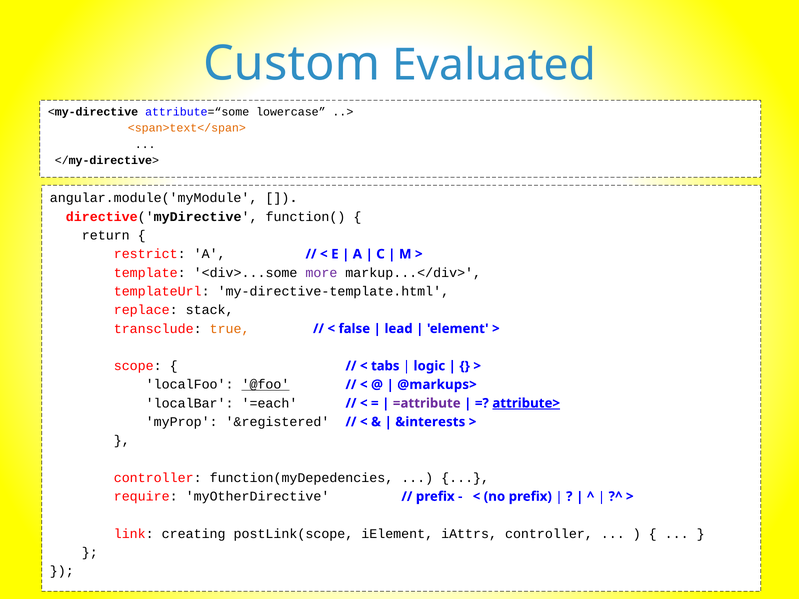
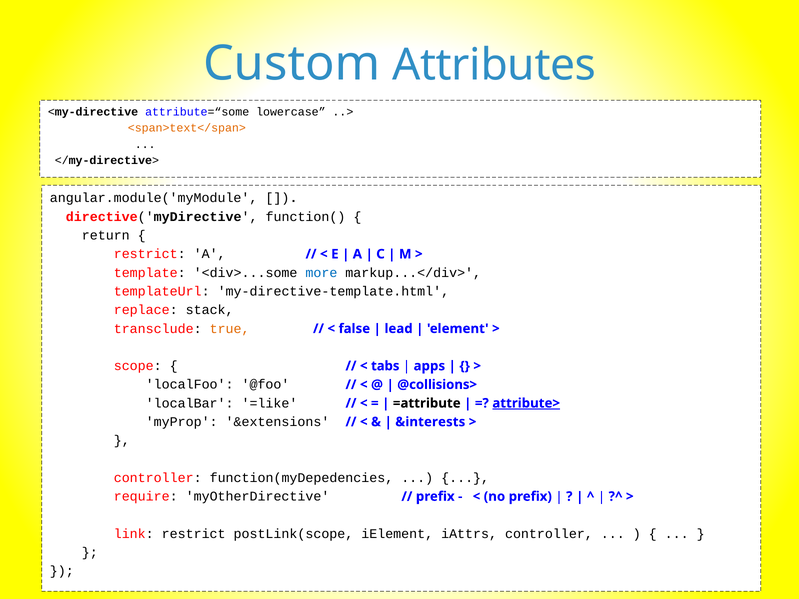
Evaluated: Evaluated -> Attributes (494, 65)
more colour: purple -> blue (321, 273)
logic: logic -> apps (429, 366)
@foo underline: present -> none (265, 385)
@markups>: @markups> -> @collisions> (437, 385)
=each: =each -> =like (269, 403)
=attribute colour: purple -> black (427, 403)
&registered: &registered -> &extensions (277, 422)
link creating: creating -> restrict (194, 534)
